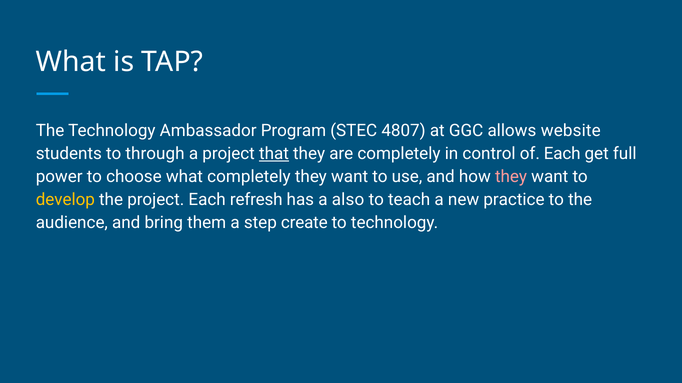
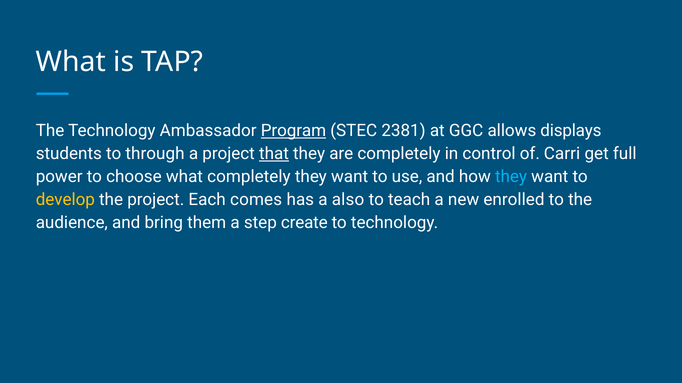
Program underline: none -> present (293, 131)
4807: 4807 -> 2381 (404, 131)
website: website -> displays (571, 131)
of Each: Each -> Carri (562, 154)
they colour: pink -> light blue (511, 177)
refresh: refresh -> comes (256, 200)
practice: practice -> enrolled (514, 200)
